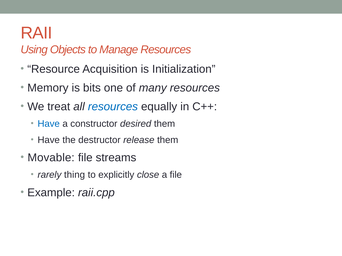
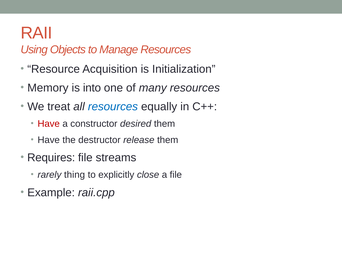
bits: bits -> into (92, 88)
Have colour: blue -> red (49, 124)
Movable: Movable -> Requires (51, 158)
